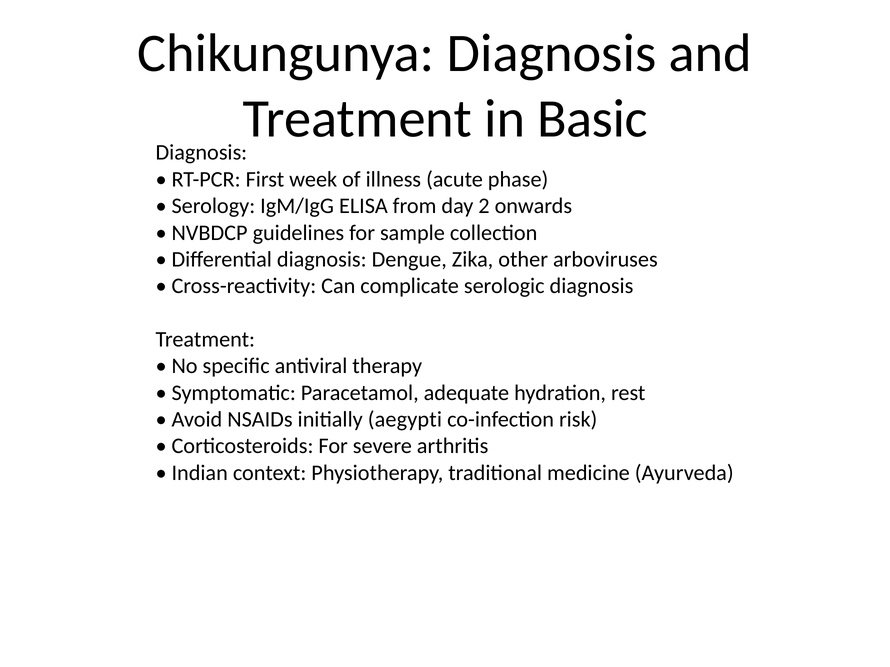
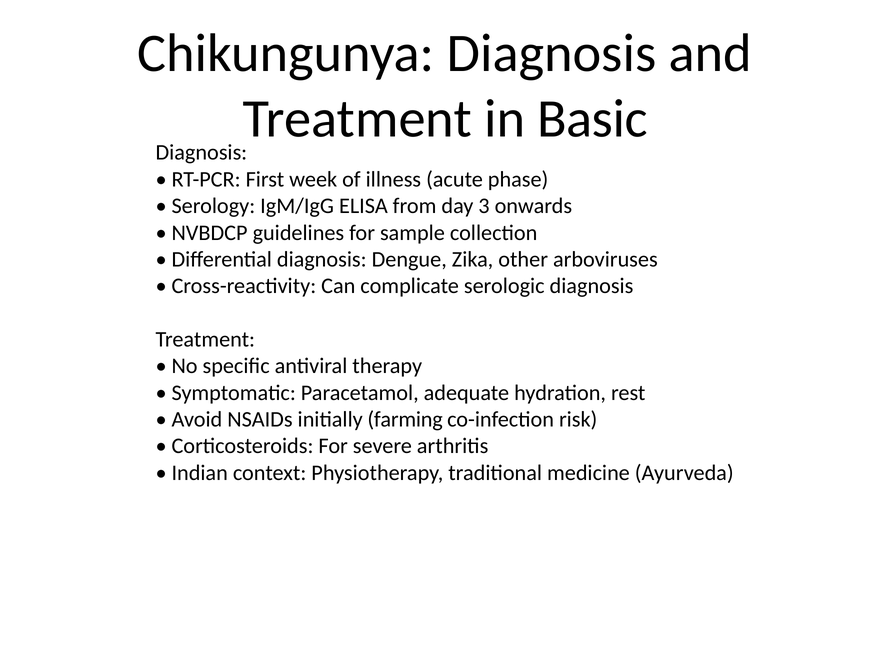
2: 2 -> 3 (484, 206)
aegypti: aegypti -> farming (405, 420)
